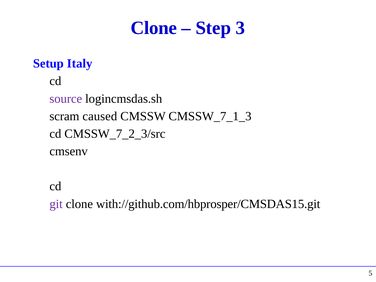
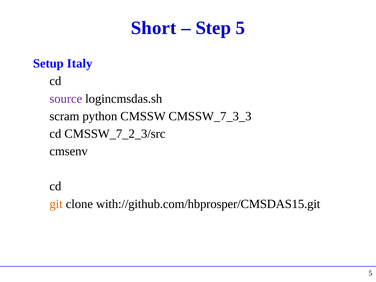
Clone: Clone -> Short (154, 28)
Step 3: 3 -> 5 (240, 28)
caused: caused -> python (100, 116)
CMSSW_7_1_3: CMSSW_7_1_3 -> CMSSW_7_3_3 (210, 116)
git colour: purple -> orange (56, 204)
